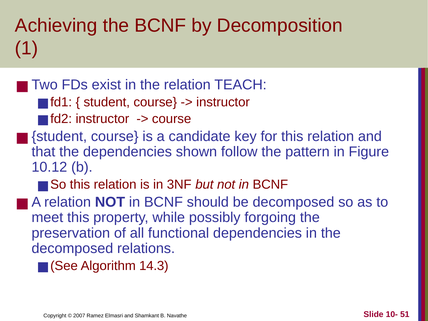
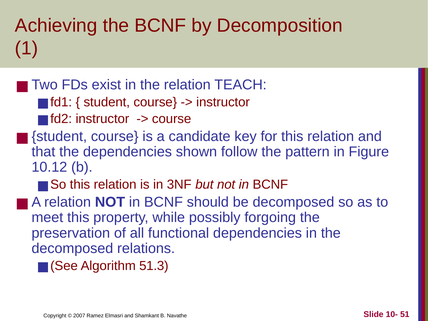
14.3: 14.3 -> 51.3 (154, 266)
